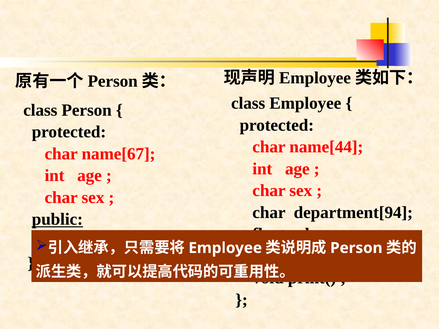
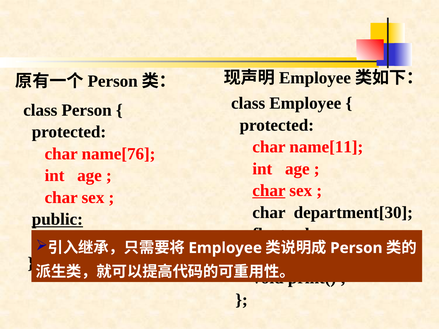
name[44: name[44 -> name[11 (326, 147)
name[67: name[67 -> name[76 (119, 154)
char underline: none -> present (269, 191)
department[94: department[94 -> department[30 (353, 213)
